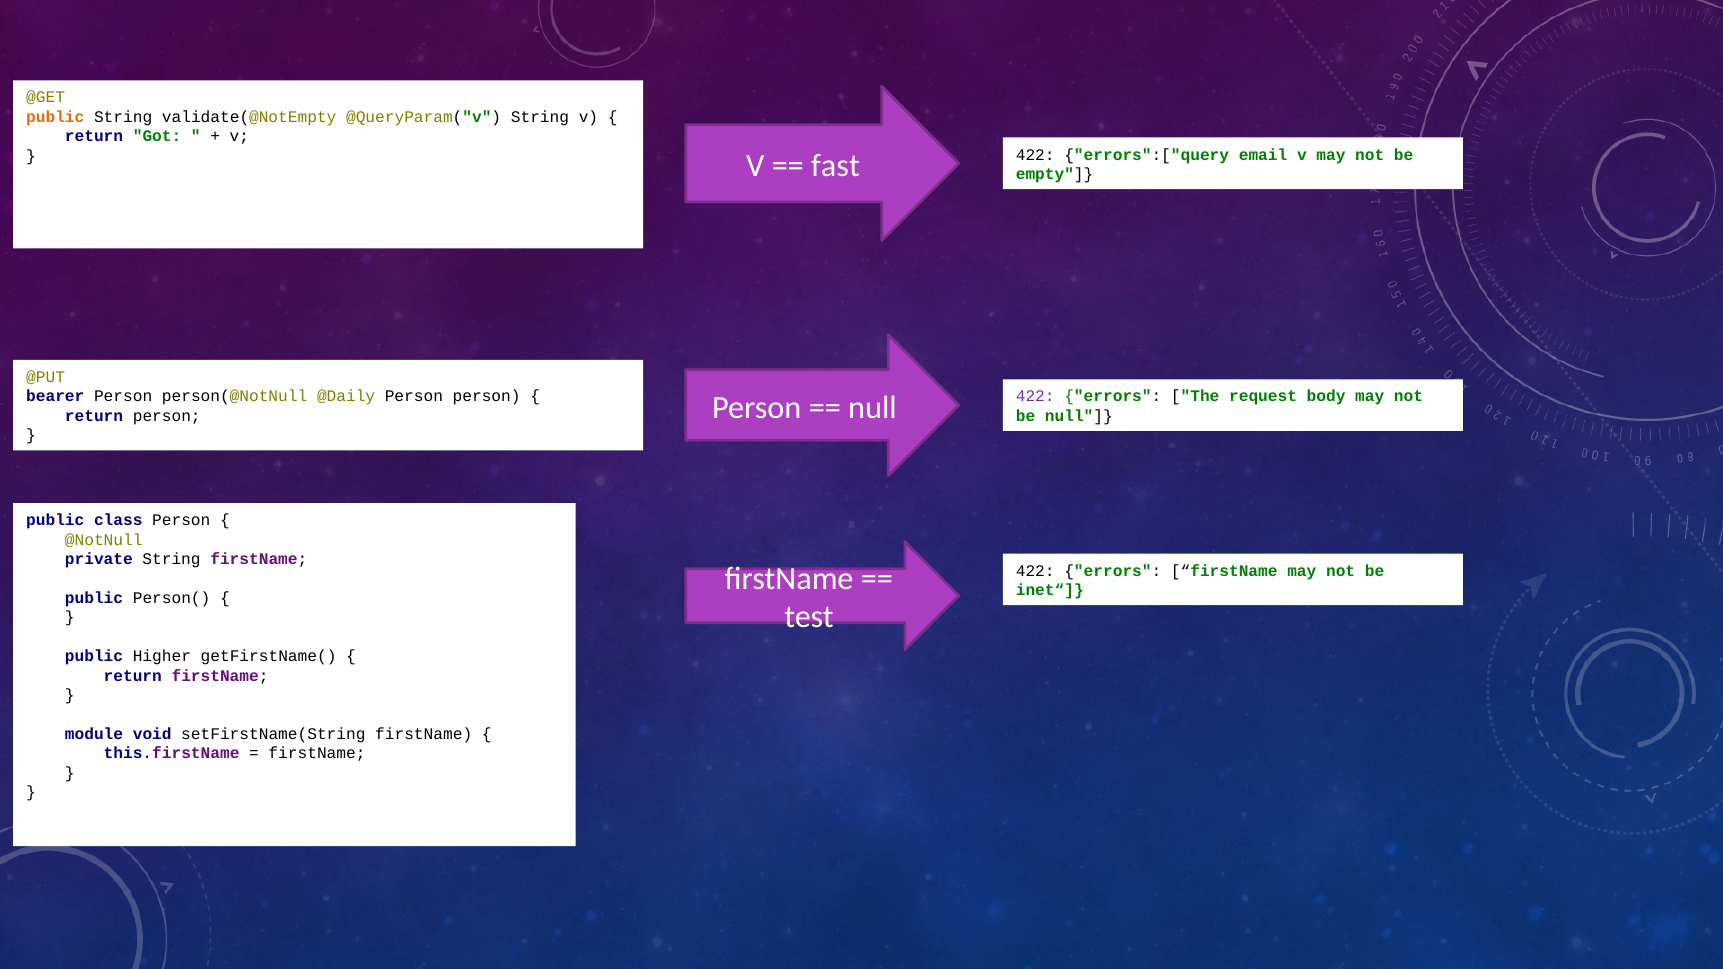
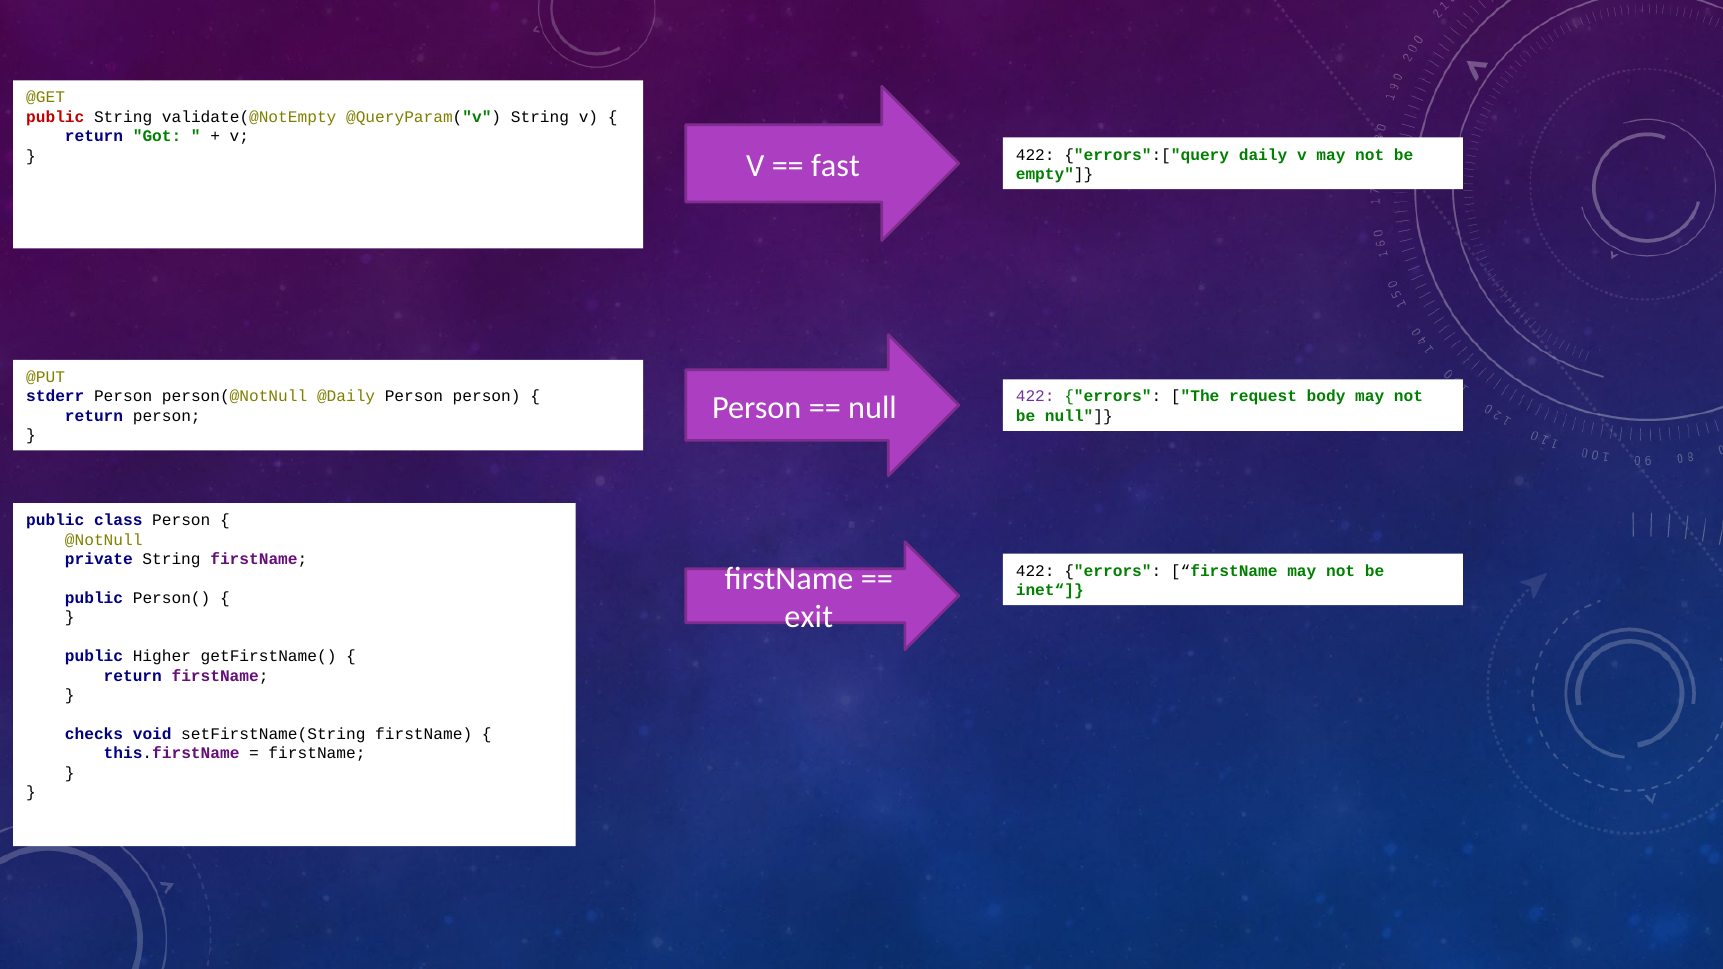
public colour: orange -> red (55, 117)
email: email -> daily (1263, 155)
bearer: bearer -> stderr (55, 397)
test: test -> exit (809, 617)
module: module -> checks (94, 734)
